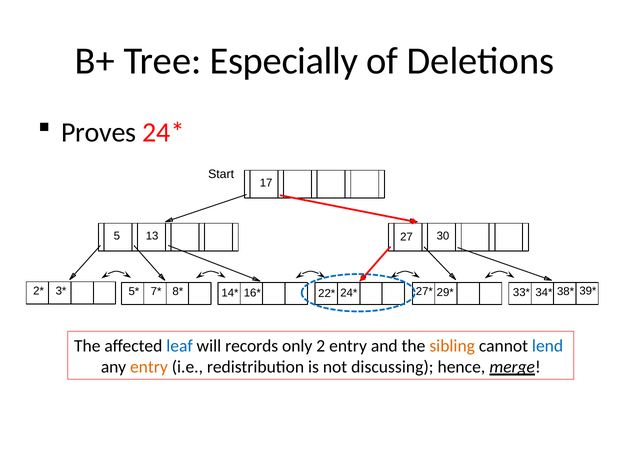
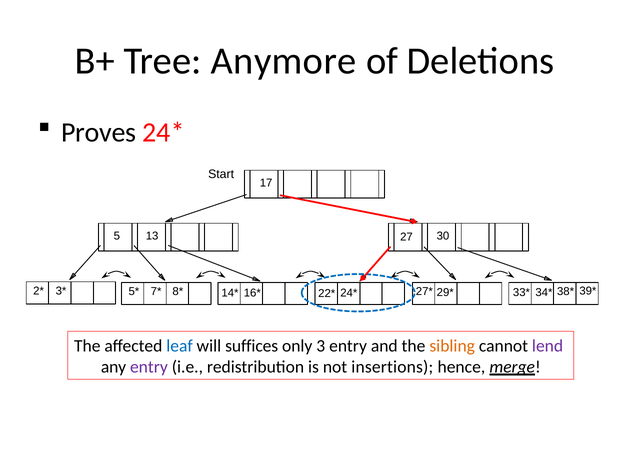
Especially: Especially -> Anymore (284, 61)
records: records -> suffices (252, 346)
2: 2 -> 3 (321, 346)
lend colour: blue -> purple (548, 346)
entry colour: orange -> purple (149, 367)
discussing: discussing -> insertions (392, 367)
